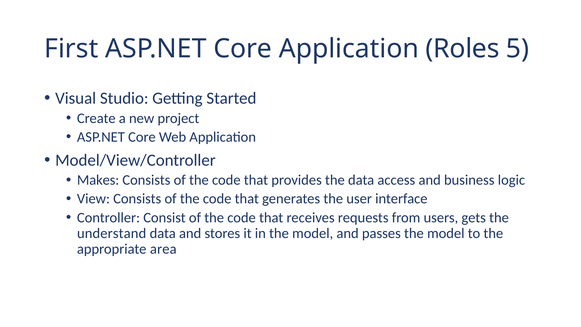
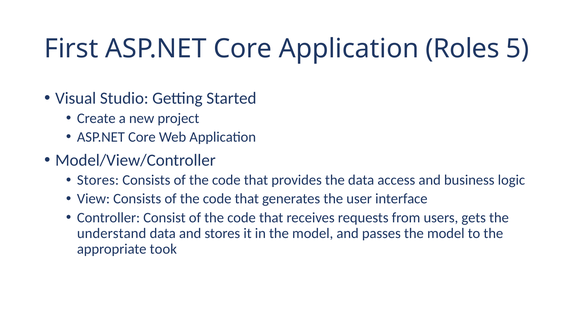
Makes: Makes -> Stores (98, 180)
area: area -> took (163, 249)
